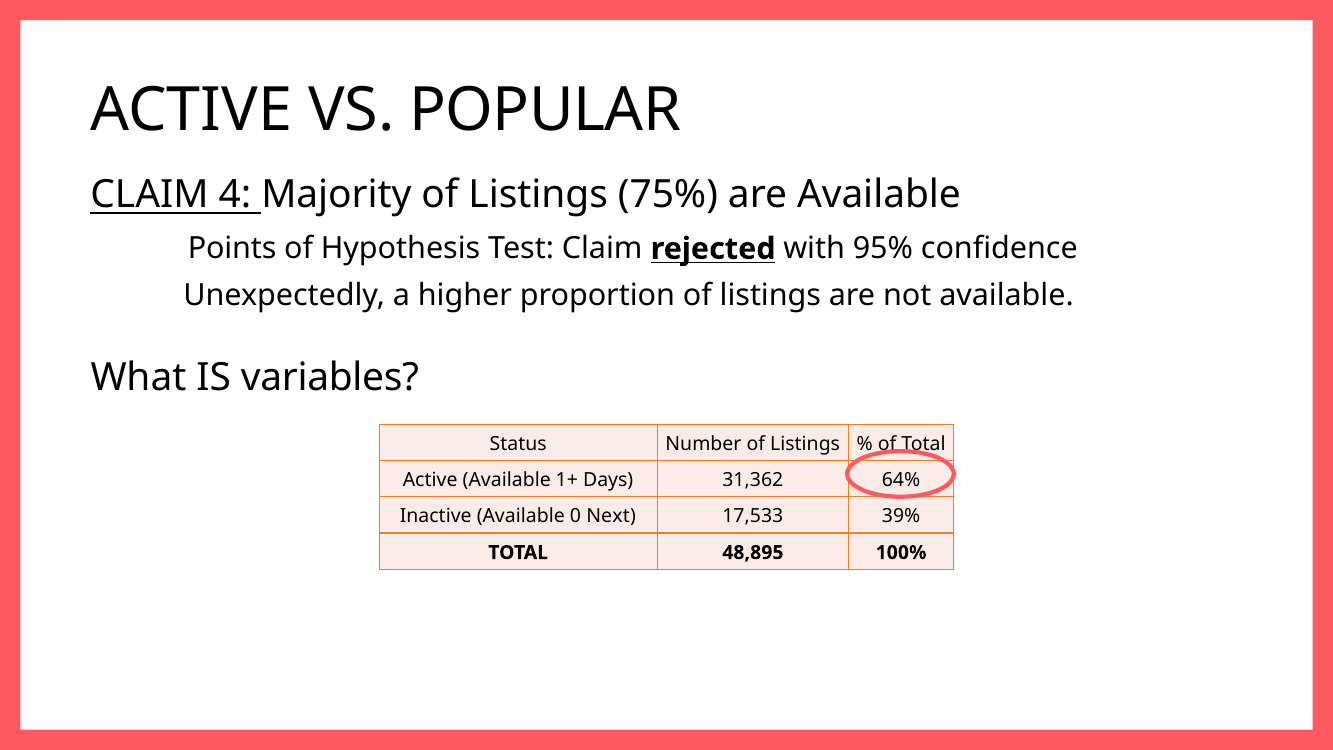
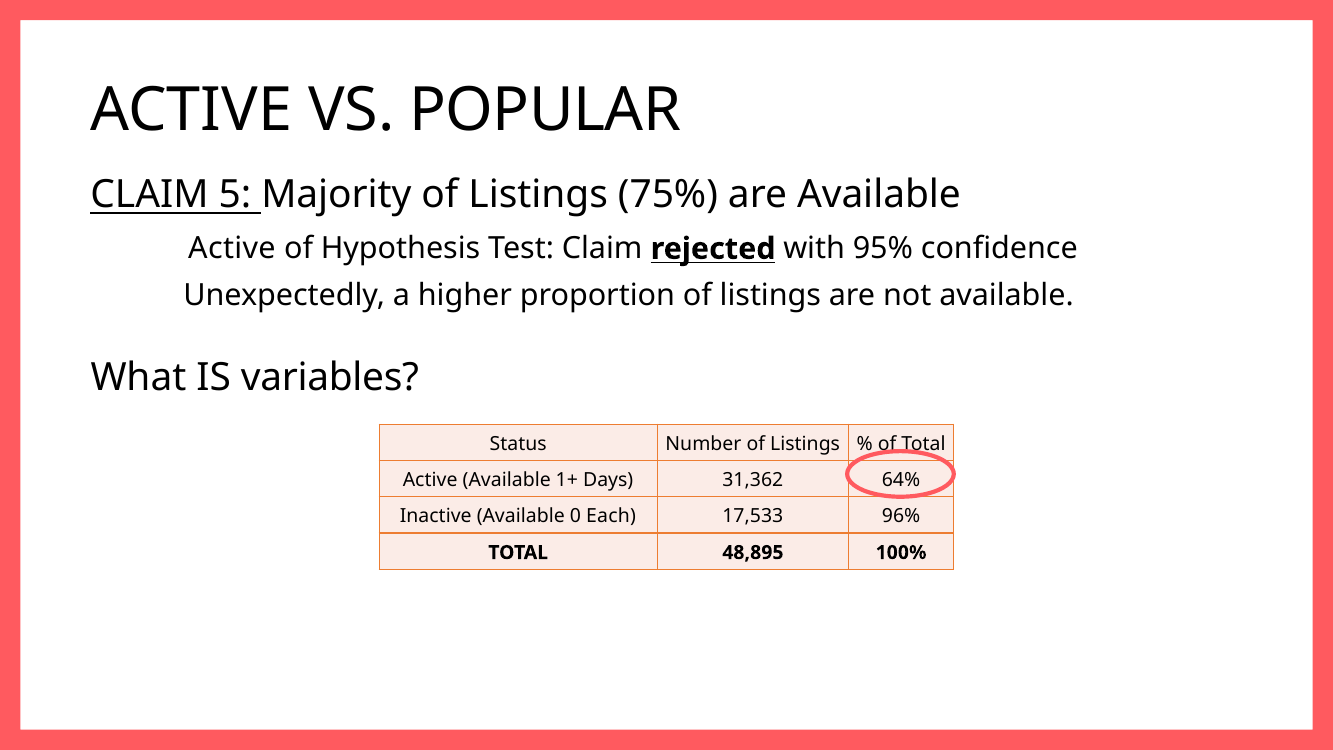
4: 4 -> 5 (235, 195)
Points: Points -> Active (232, 249)
Next: Next -> Each (611, 516)
39%: 39% -> 96% (901, 516)
